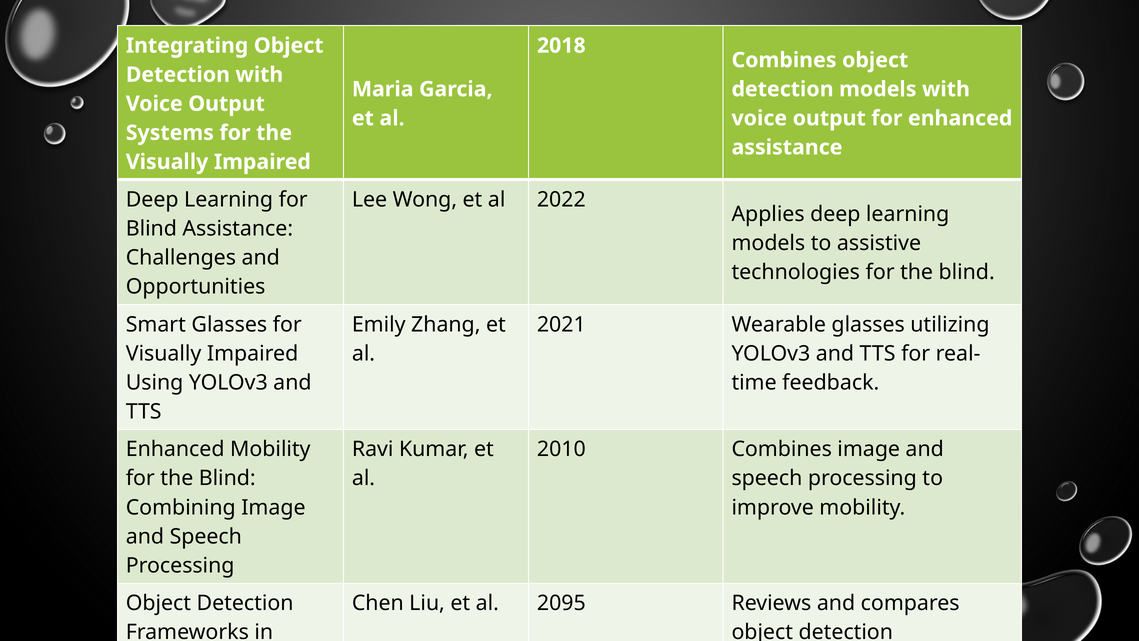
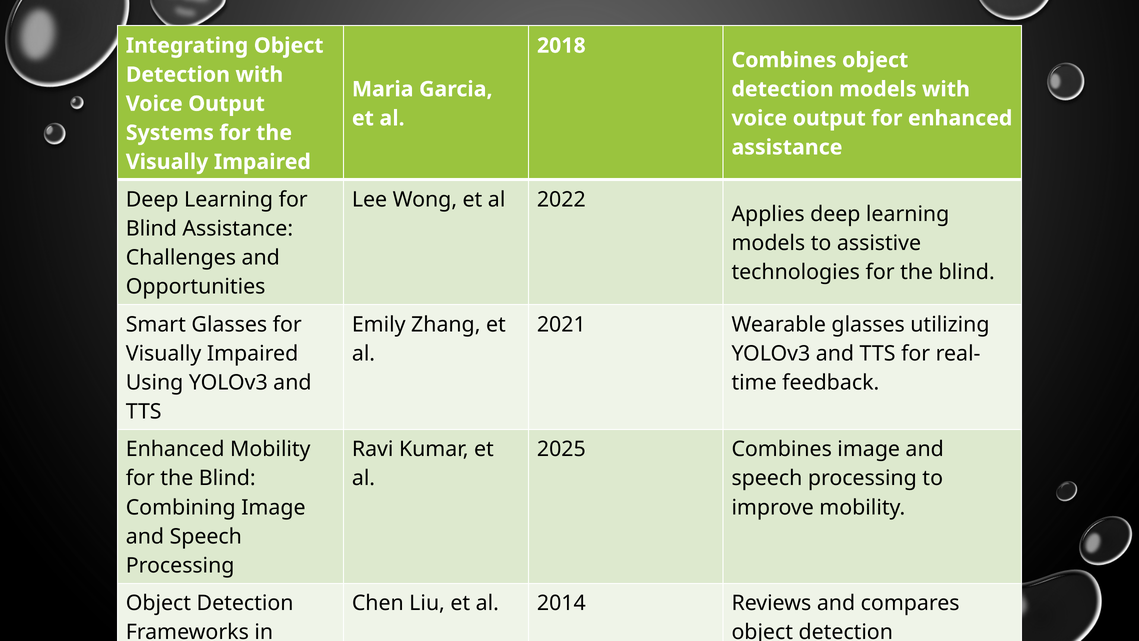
2010: 2010 -> 2025 (561, 449)
2095: 2095 -> 2014 (561, 603)
